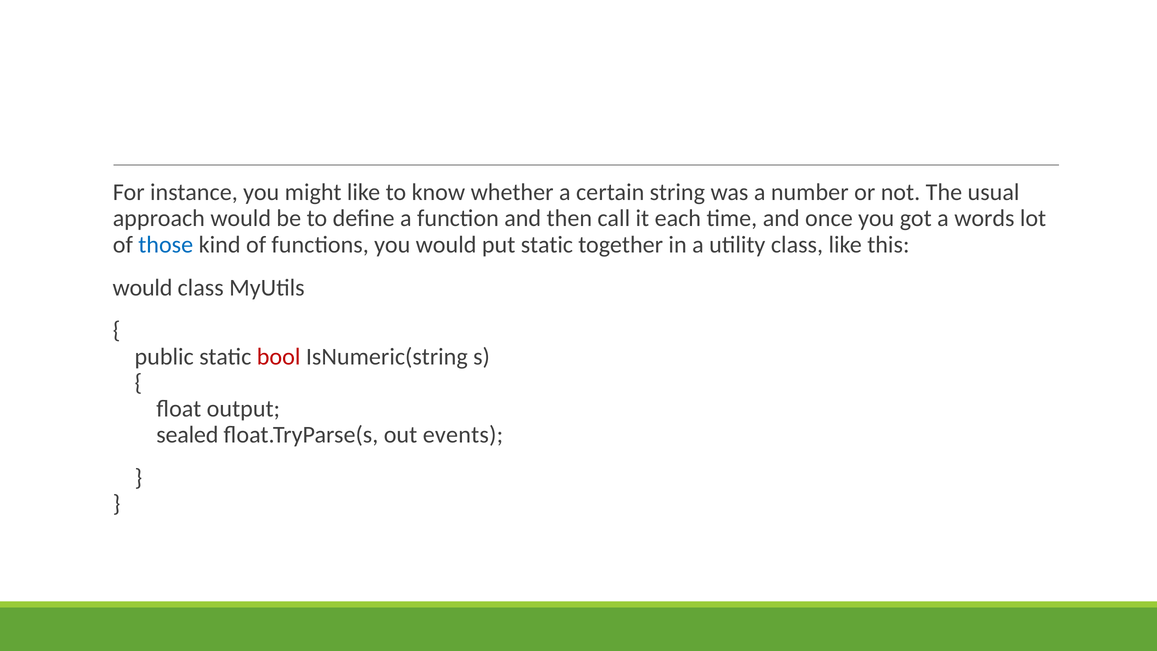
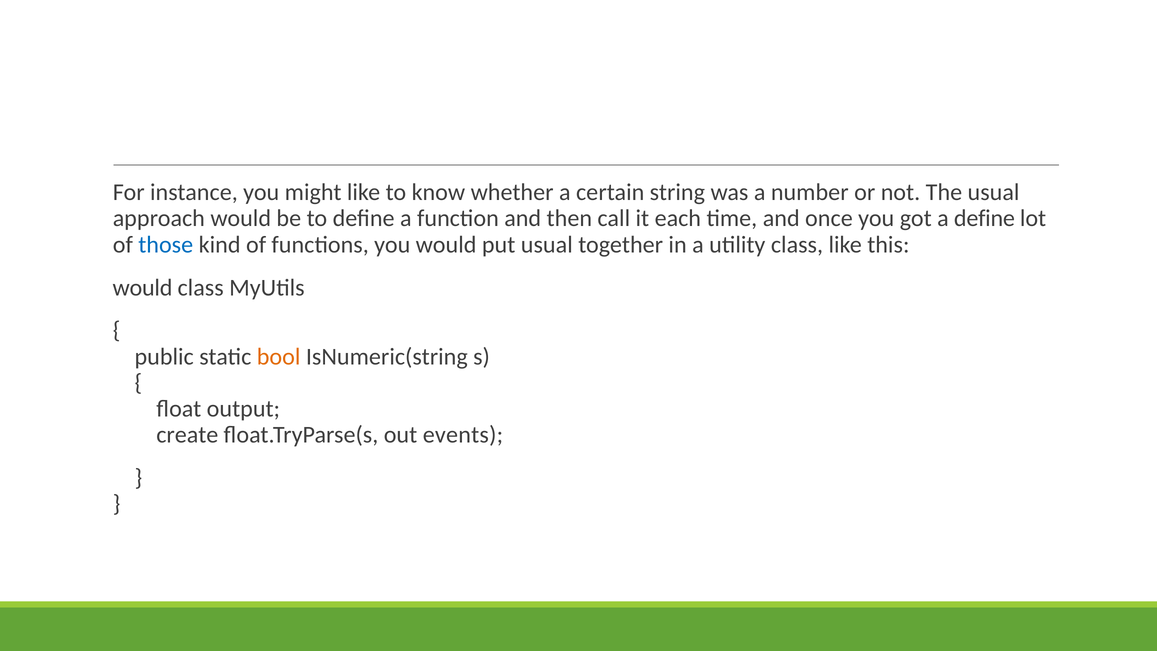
a words: words -> define (984, 218)
put static: static -> usual (547, 245)
bool colour: red -> orange (279, 356)
sealed: sealed -> create (187, 435)
